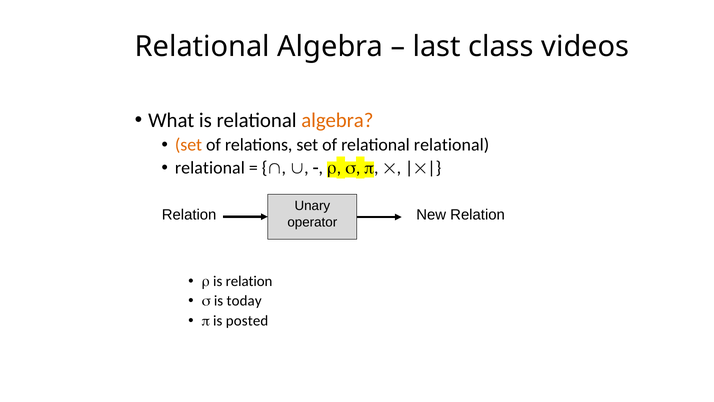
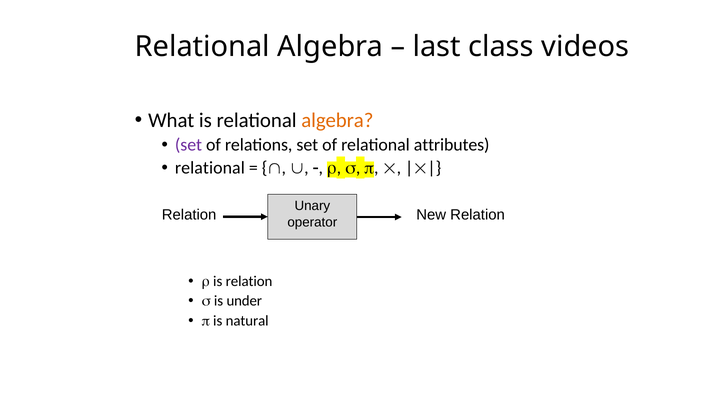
set colour: orange -> purple (188, 145)
relational relational: relational -> attributes (452, 145)
today: today -> under (244, 301)
posted: posted -> natural (247, 321)
